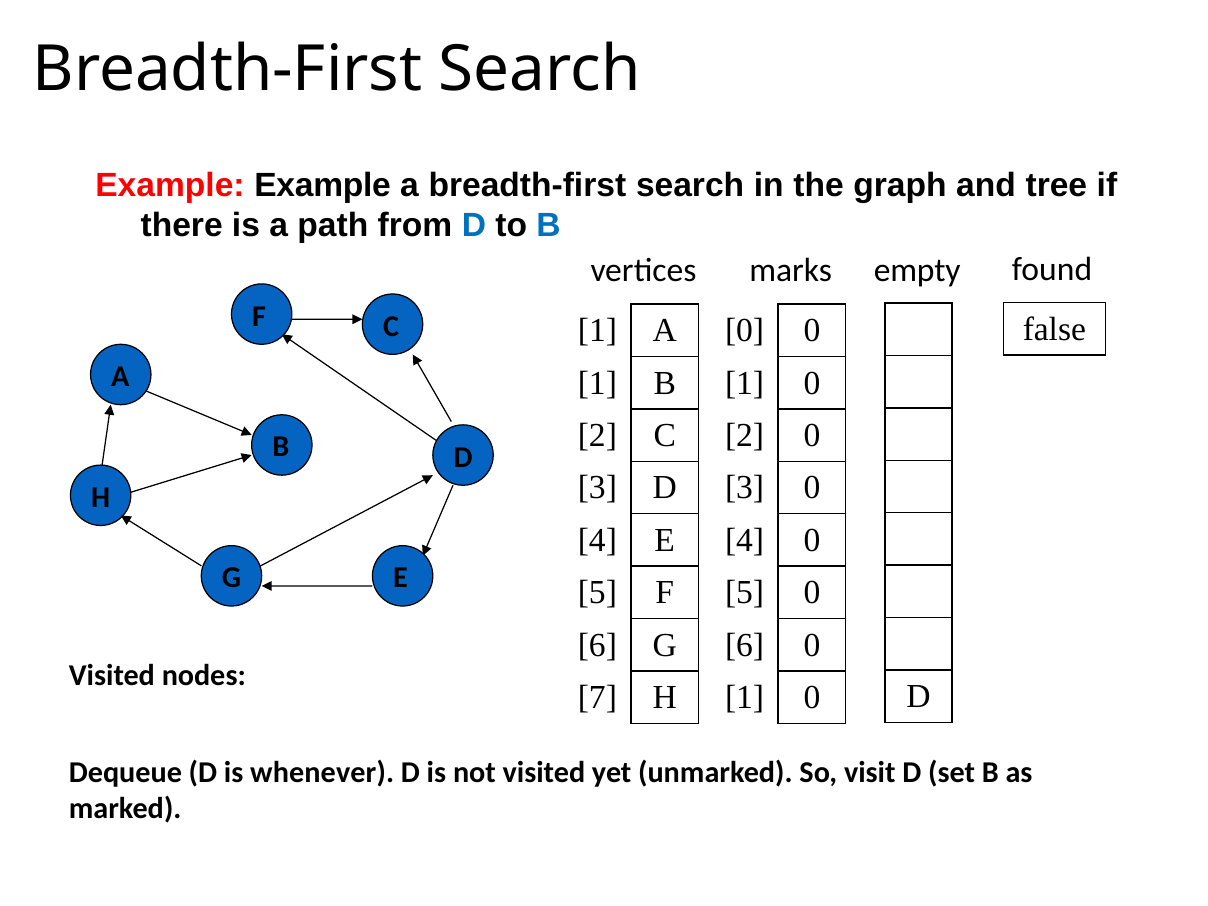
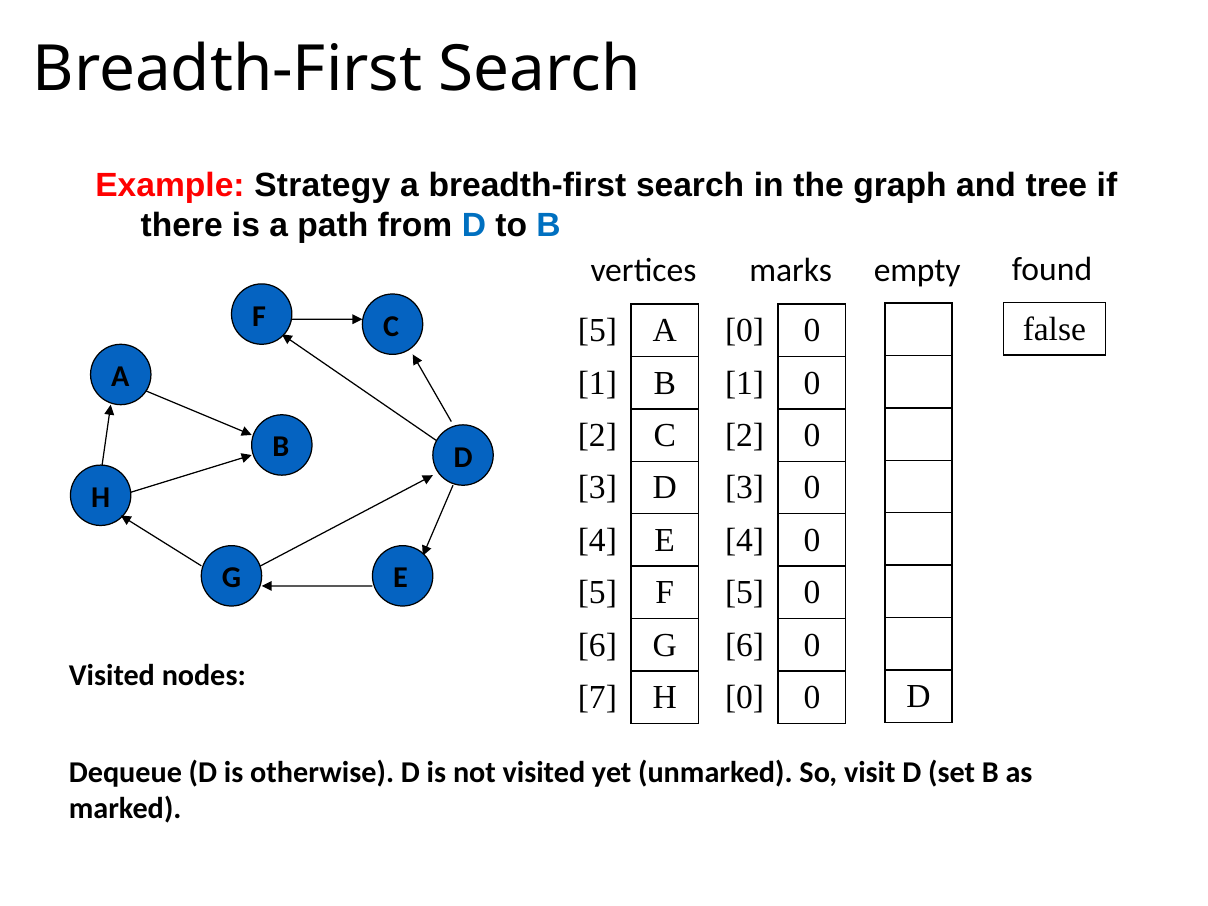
Example Example: Example -> Strategy (322, 185)
1: 1 -> 5 (597, 331)
1: 1 -> 0 (745, 697)
whenever: whenever -> otherwise (322, 772)
